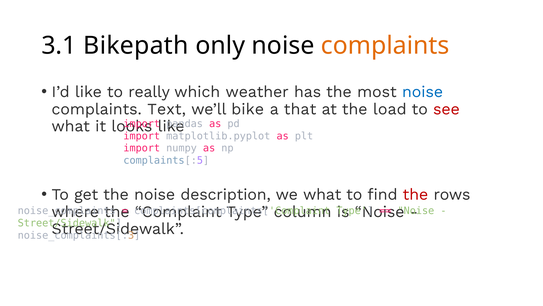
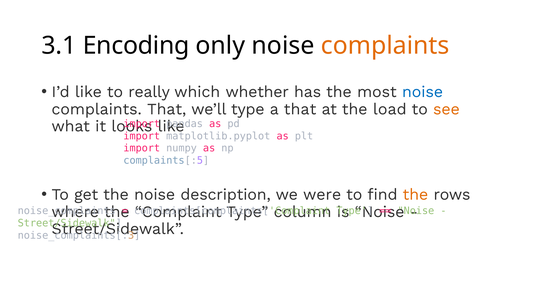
Bikepath: Bikepath -> Encoding (136, 46)
weather: weather -> whether (257, 92)
complaints Text: Text -> That (167, 109)
we’ll bike: bike -> type (248, 109)
see colour: red -> orange (446, 109)
we what: what -> were (322, 194)
the colour: red -> orange (415, 194)
